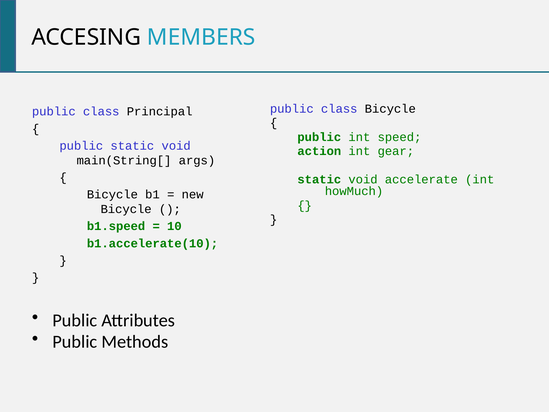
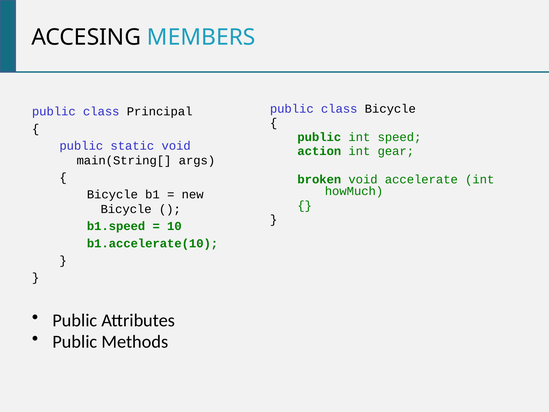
static: static -> broken (319, 179)
